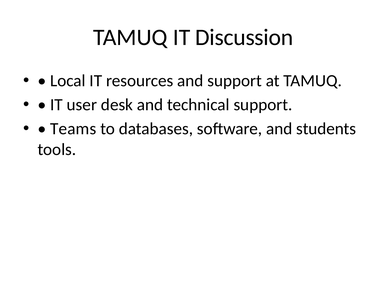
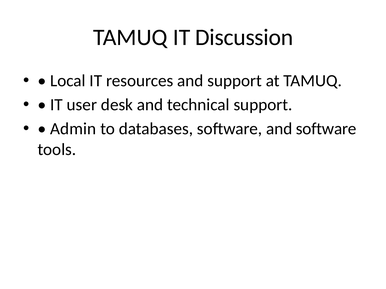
Teams: Teams -> Admin (73, 129)
and students: students -> software (326, 129)
